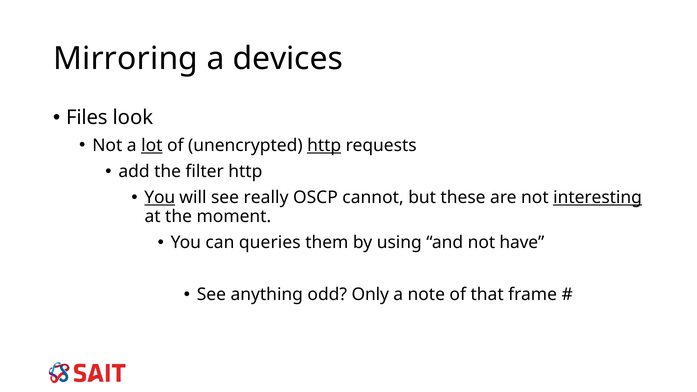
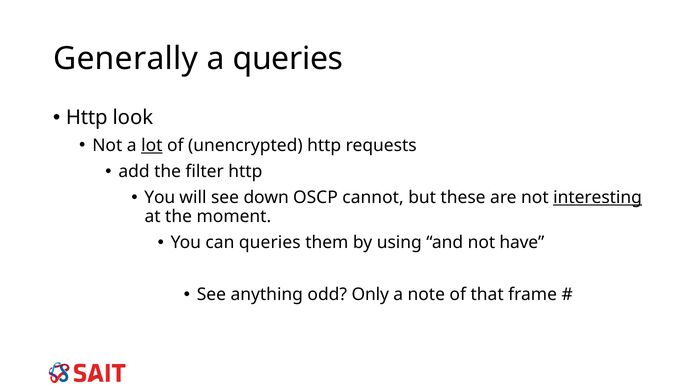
Mirroring: Mirroring -> Generally (126, 59)
a devices: devices -> queries (288, 59)
Files: Files -> Http (87, 118)
http underline: present -> none (324, 145)
You underline: present -> none (160, 198)
really: really -> down (266, 198)
